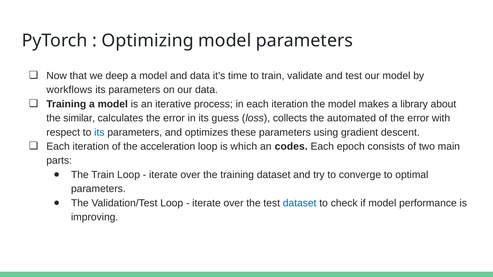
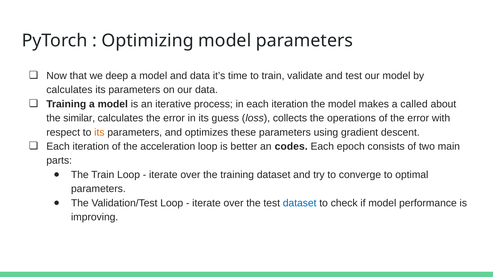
workflows: workflows -> calculates (69, 90)
library: library -> called (414, 104)
automated: automated -> operations (352, 118)
its colour: blue -> orange (99, 132)
which: which -> better (244, 147)
